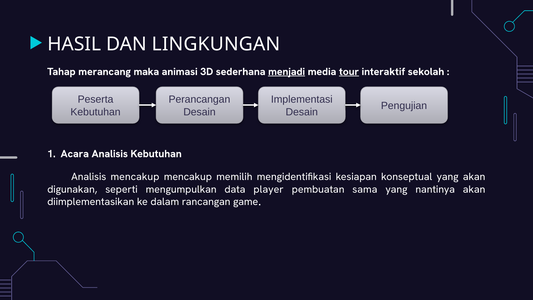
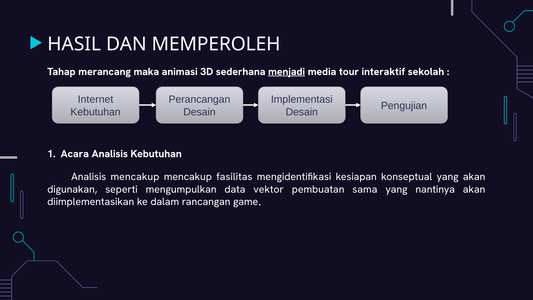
LINGKUNGAN: LINGKUNGAN -> MEMPEROLEH (216, 44)
tour underline: present -> none (349, 72)
Peserta: Peserta -> Internet (96, 99)
memilih: memilih -> fasilitas (234, 177)
player: player -> vektor (269, 189)
